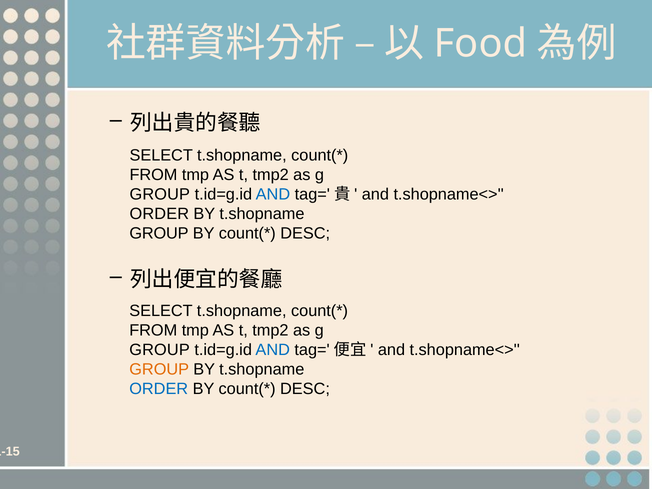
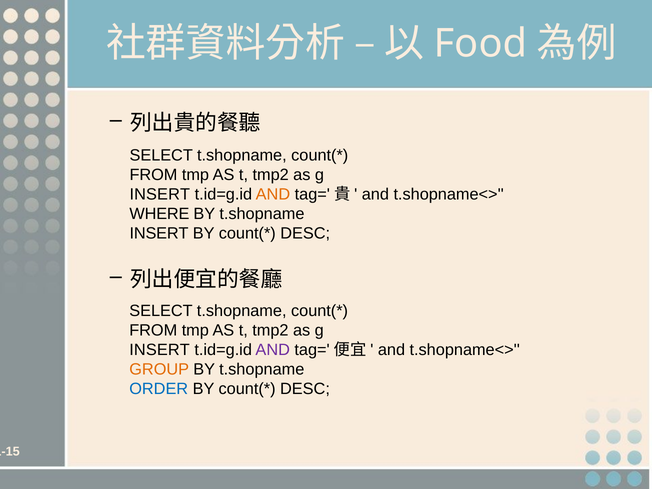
GROUP: GROUP -> INSERT (160, 194)
AND colour: blue -> orange (273, 194)
ORDER: ORDER -> WHERE (159, 214)
GROUP: GROUP -> INSERT (159, 234)
GROUP: GROUP -> INSERT (160, 350)
AND colour: blue -> purple (273, 350)
